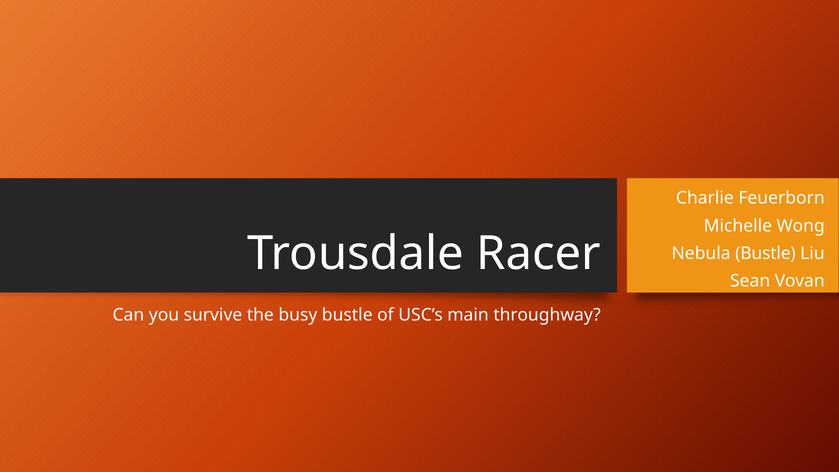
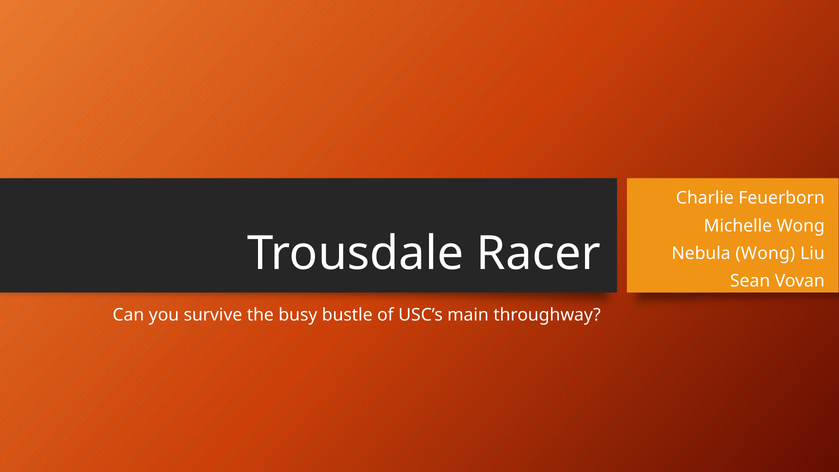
Nebula Bustle: Bustle -> Wong (765, 253)
